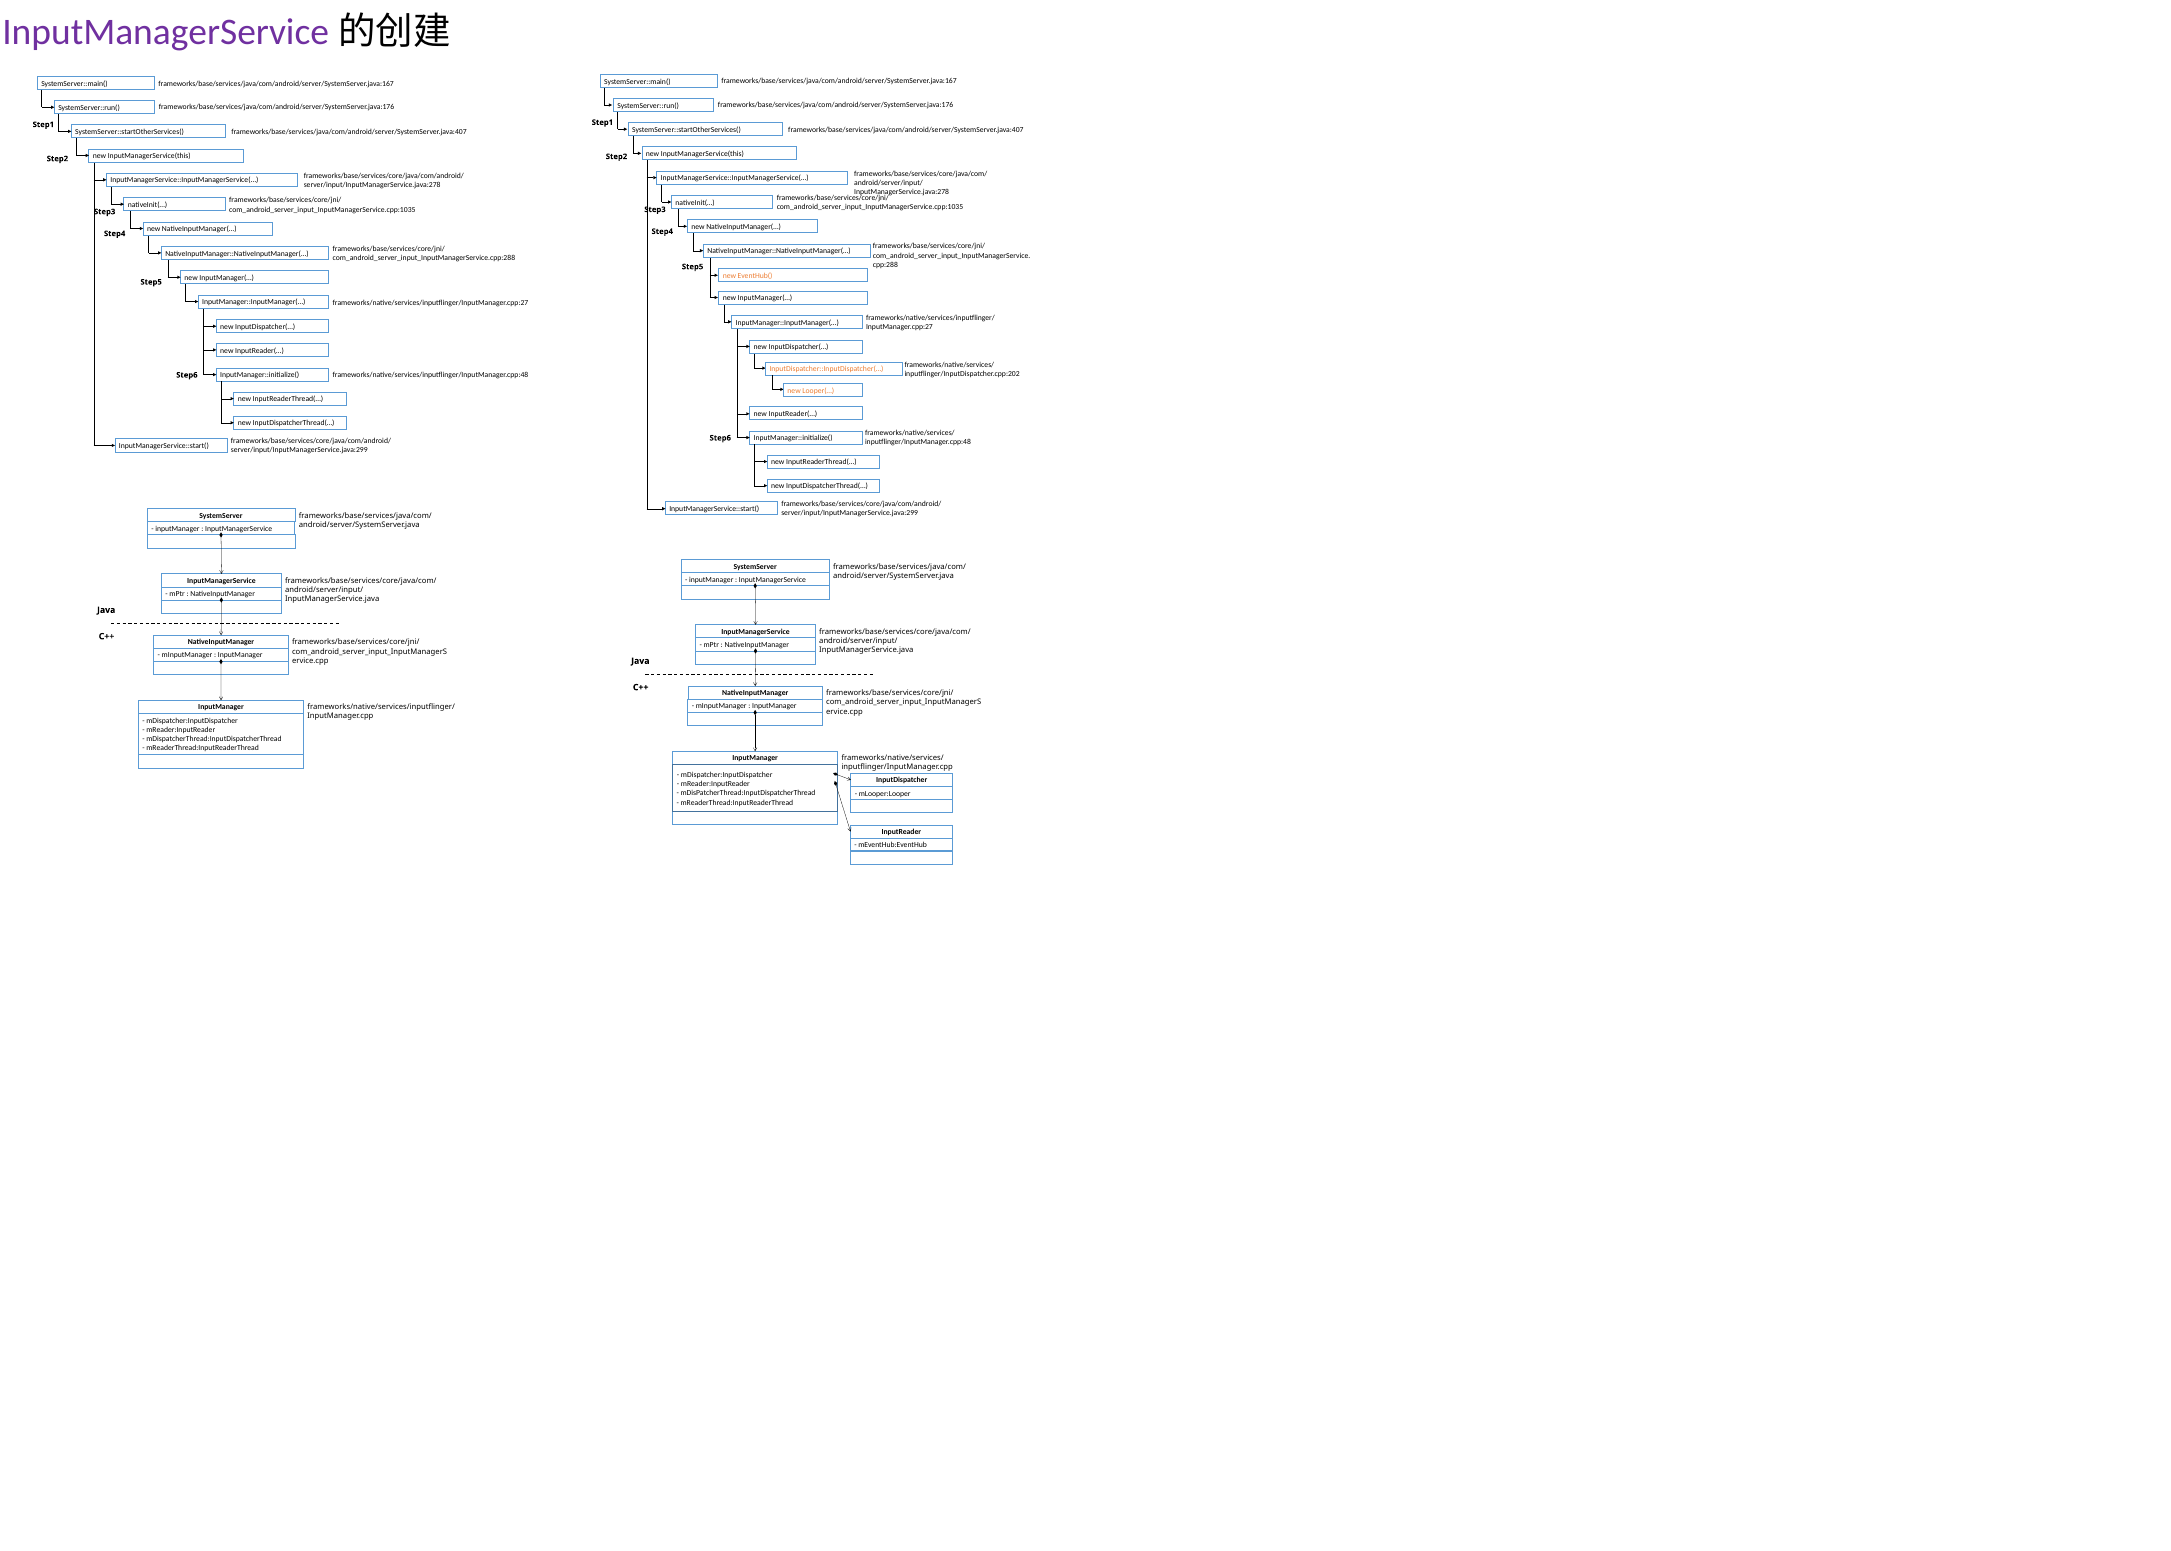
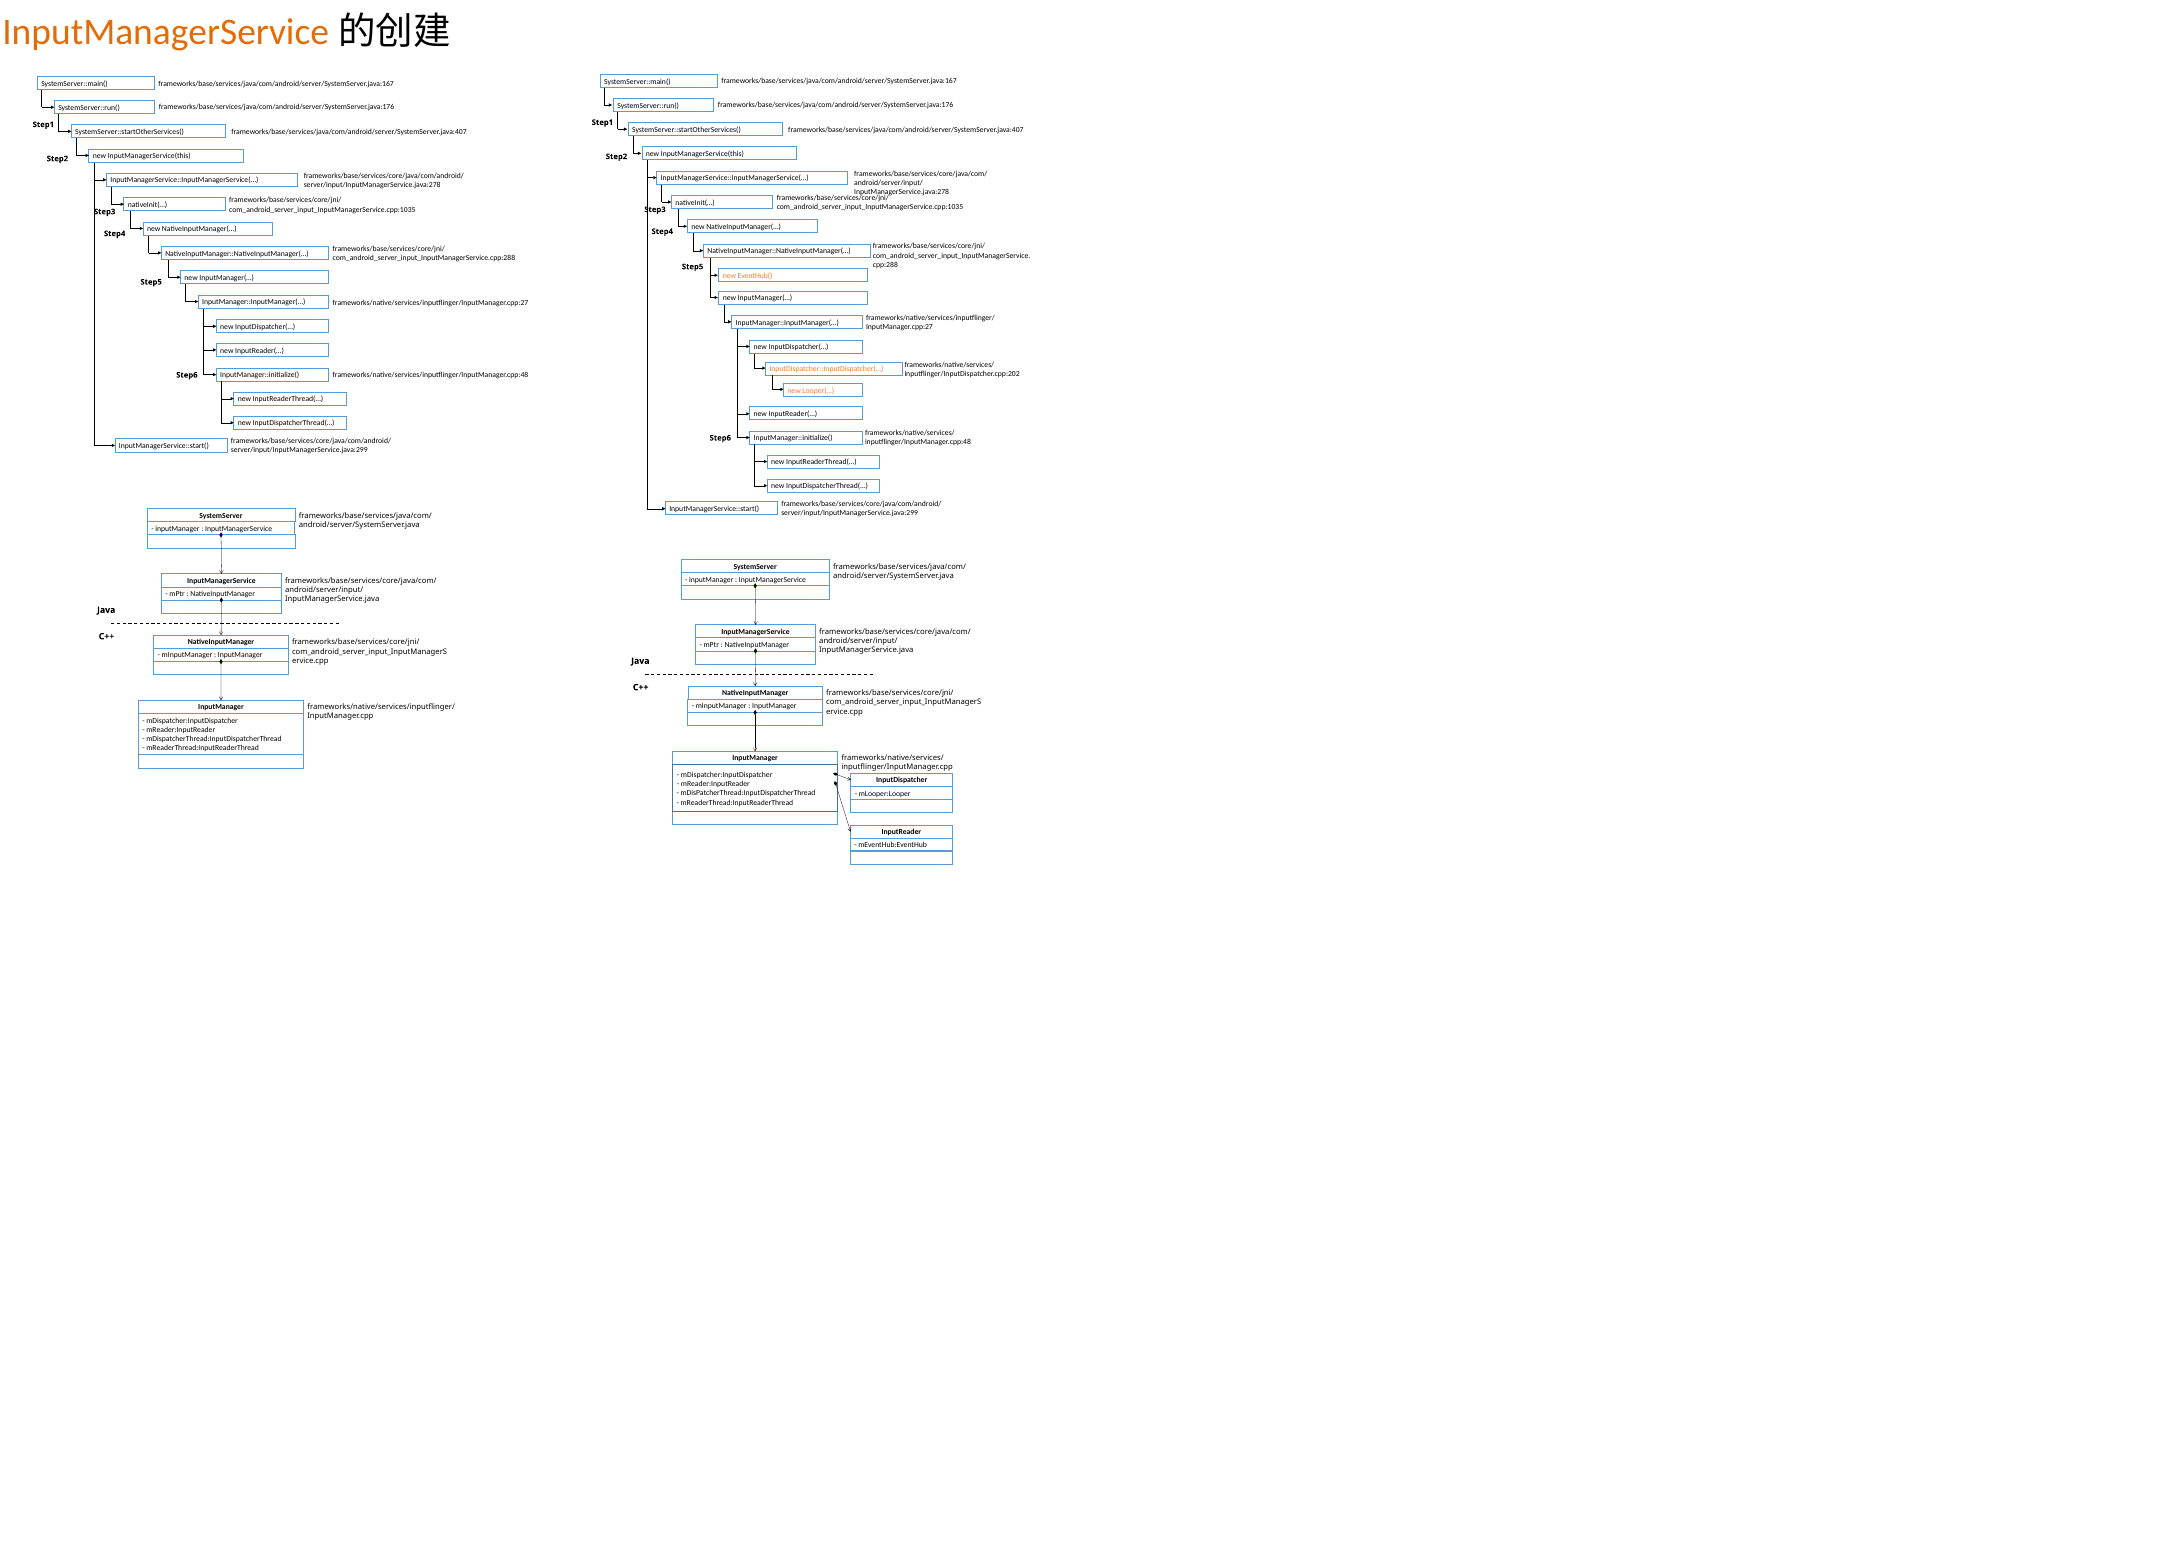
InputManagerService colour: purple -> orange (166, 32)
